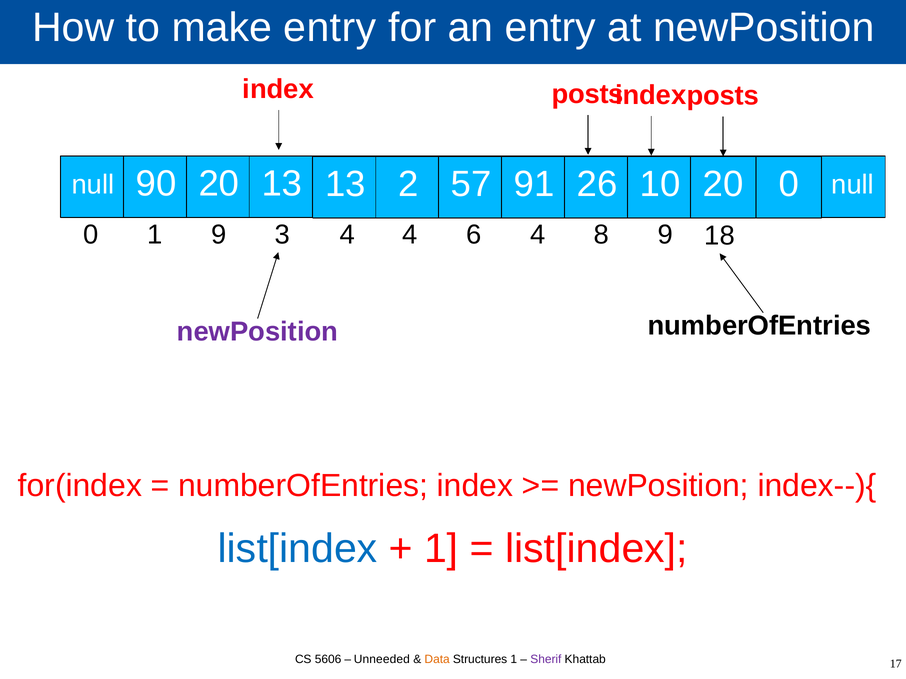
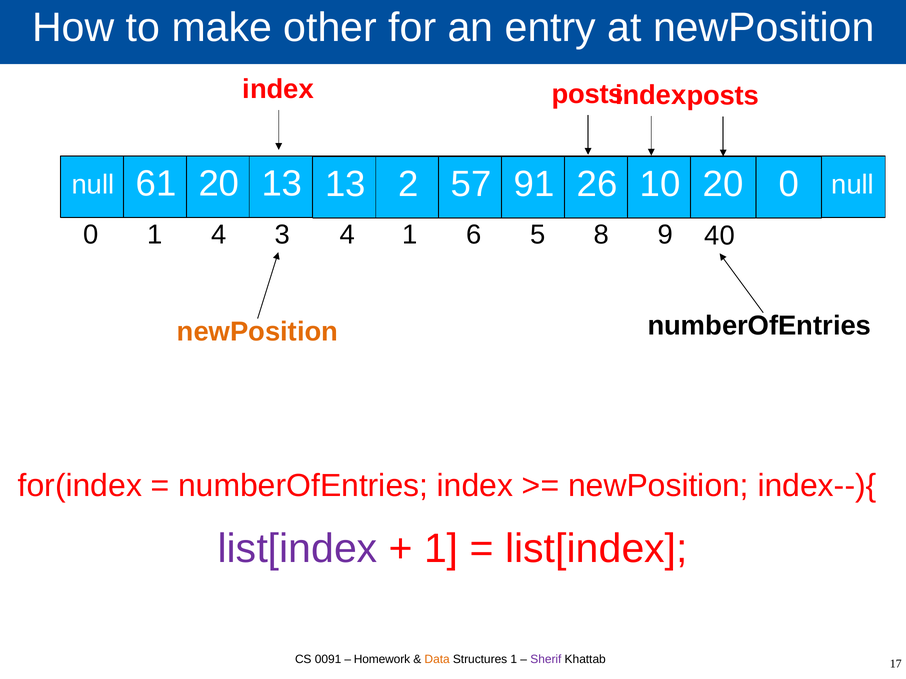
make entry: entry -> other (330, 28)
90: 90 -> 61 (156, 184)
1 9: 9 -> 4 (219, 235)
4 4: 4 -> 1 (410, 235)
6 4: 4 -> 5 (538, 235)
18: 18 -> 40 (720, 236)
newPosition colour: purple -> orange (258, 332)
list[index colour: blue -> purple (298, 549)
5606: 5606 -> 0091 (328, 660)
Unneeded: Unneeded -> Homework (382, 660)
